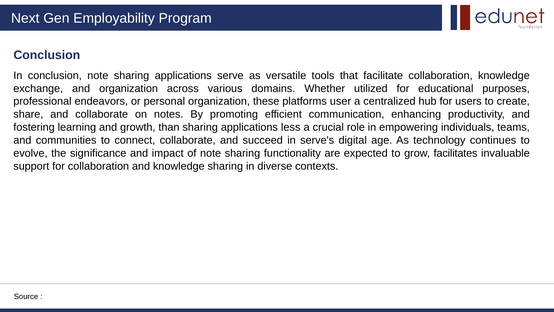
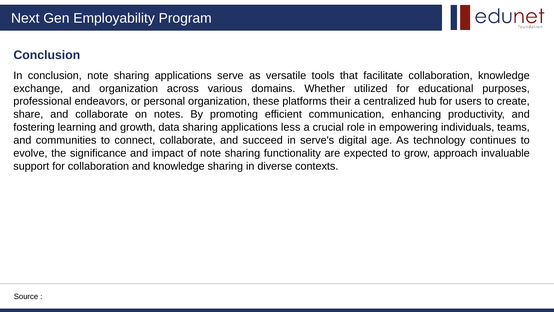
user: user -> their (341, 101)
than: than -> data (169, 127)
facilitates: facilitates -> approach (456, 153)
